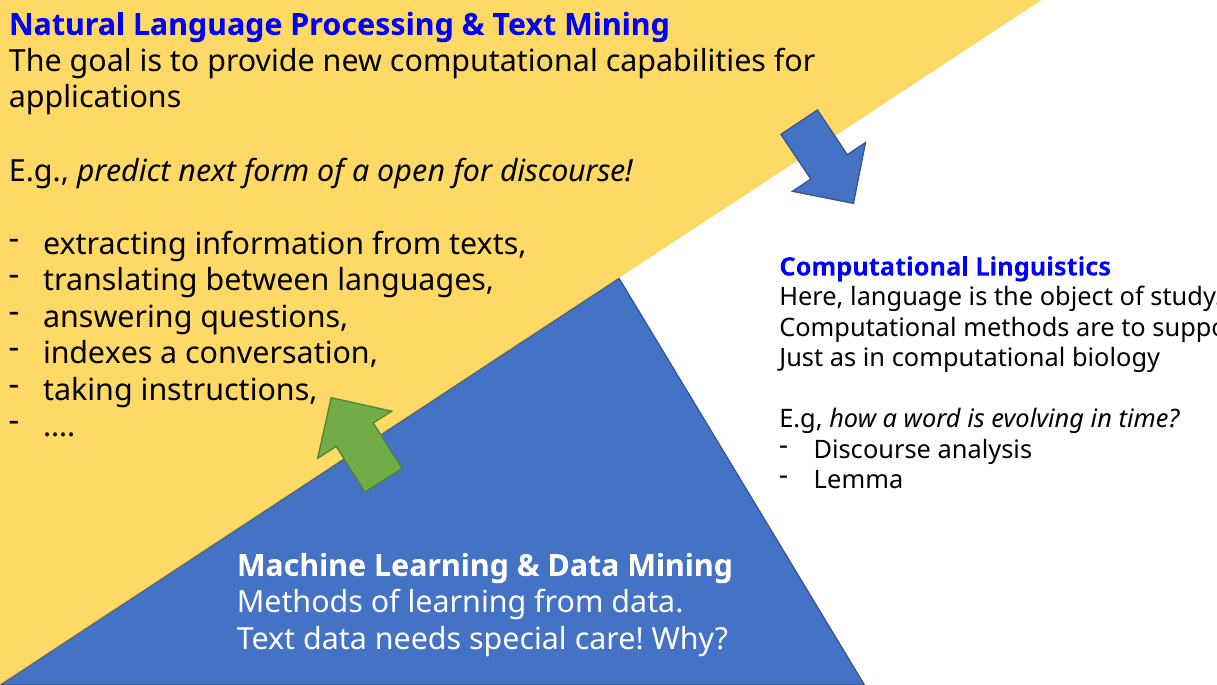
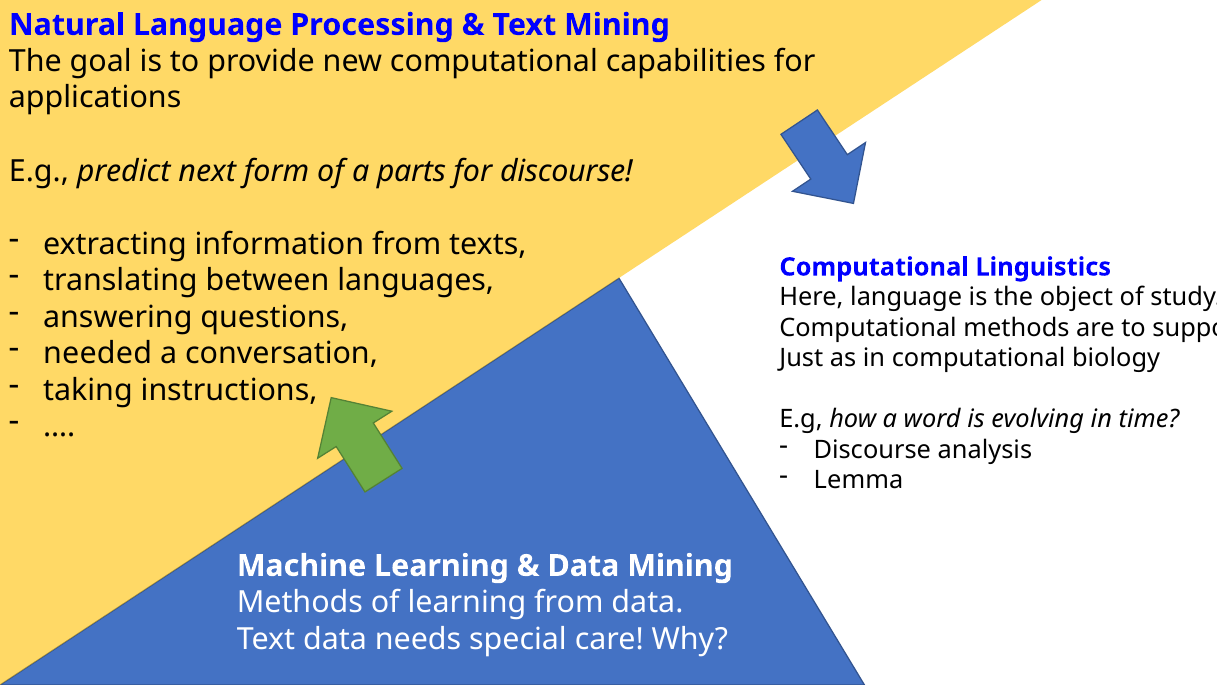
open: open -> parts (411, 171)
indexes: indexes -> needed (98, 353)
